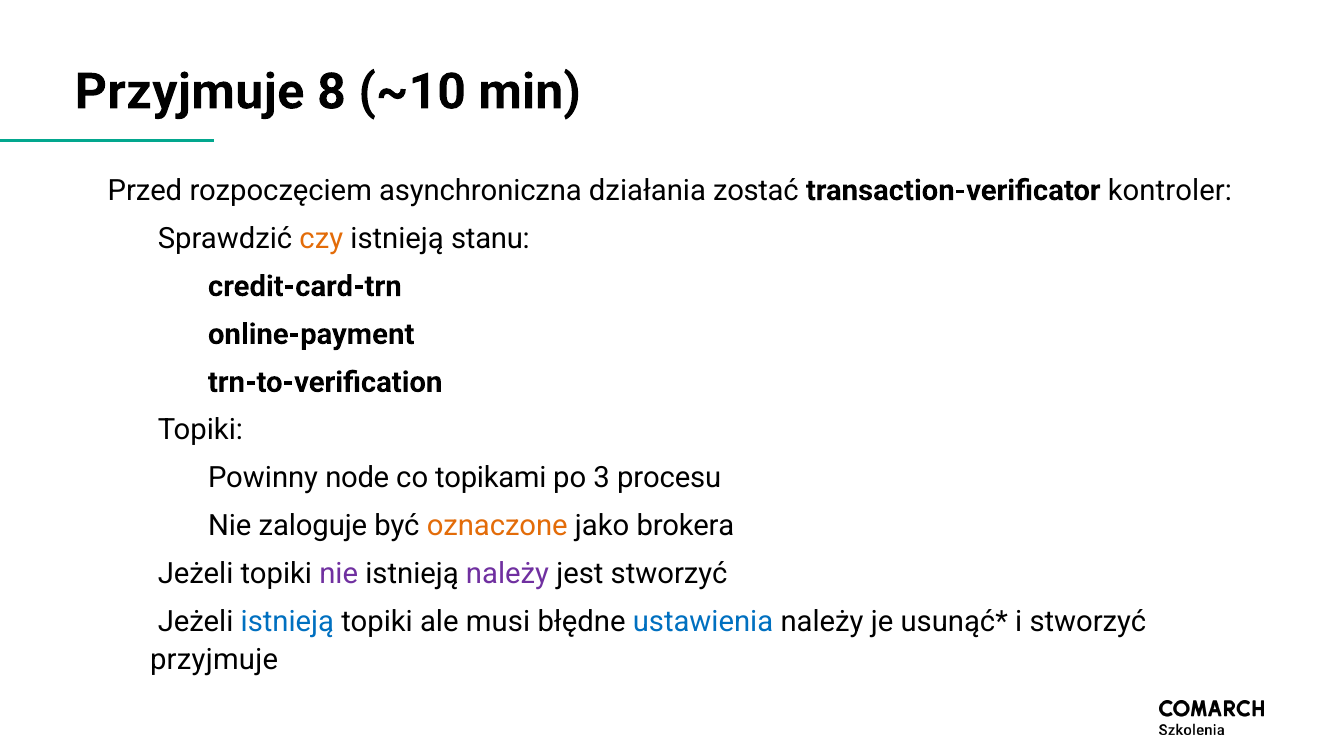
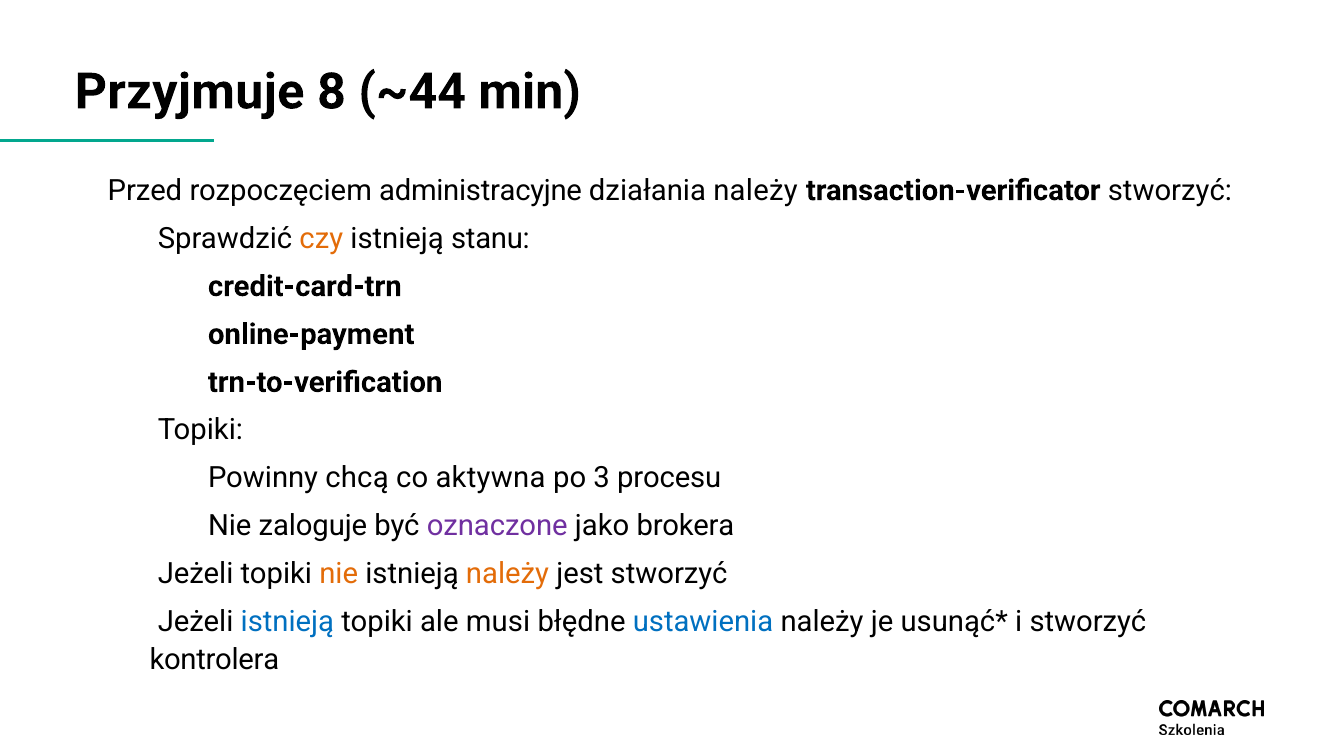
~10: ~10 -> ~44 (412, 92)
asynchroniczna: asynchroniczna -> administracyjne (481, 190)
działania zostać: zostać -> należy (756, 190)
transaction-verificator kontroler: kontroler -> stworzyć (1170, 190)
node: node -> chcą (357, 478)
topikami: topikami -> aktywna (490, 478)
oznaczone colour: orange -> purple (497, 526)
nie colour: purple -> orange (339, 574)
należy colour: purple -> orange (507, 574)
przyjmuje: przyjmuje -> kontrolera (214, 660)
